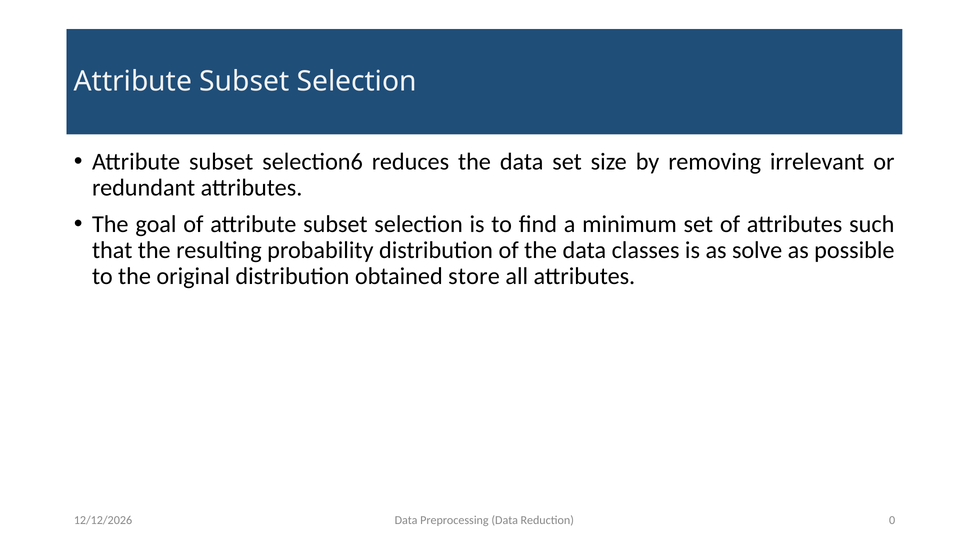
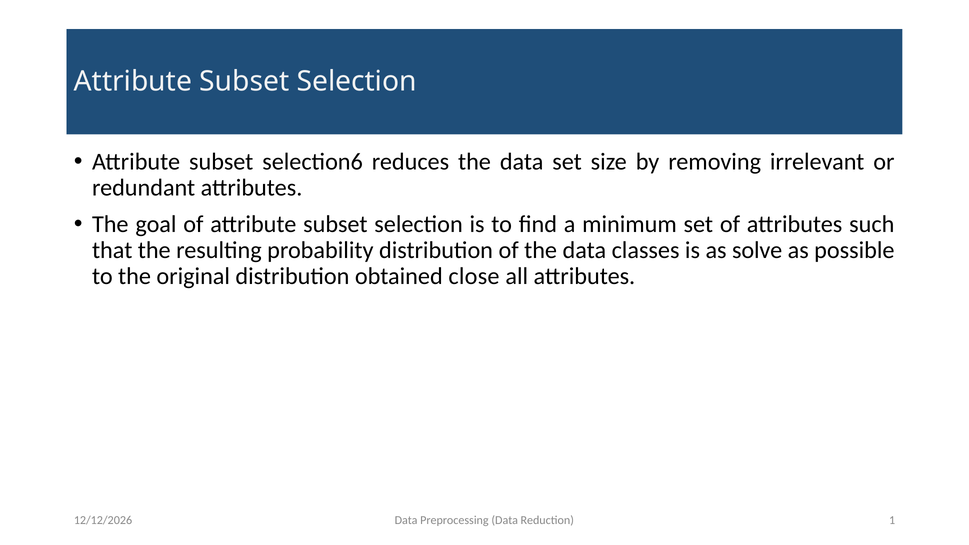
store: store -> close (474, 276)
0: 0 -> 1 (892, 520)
